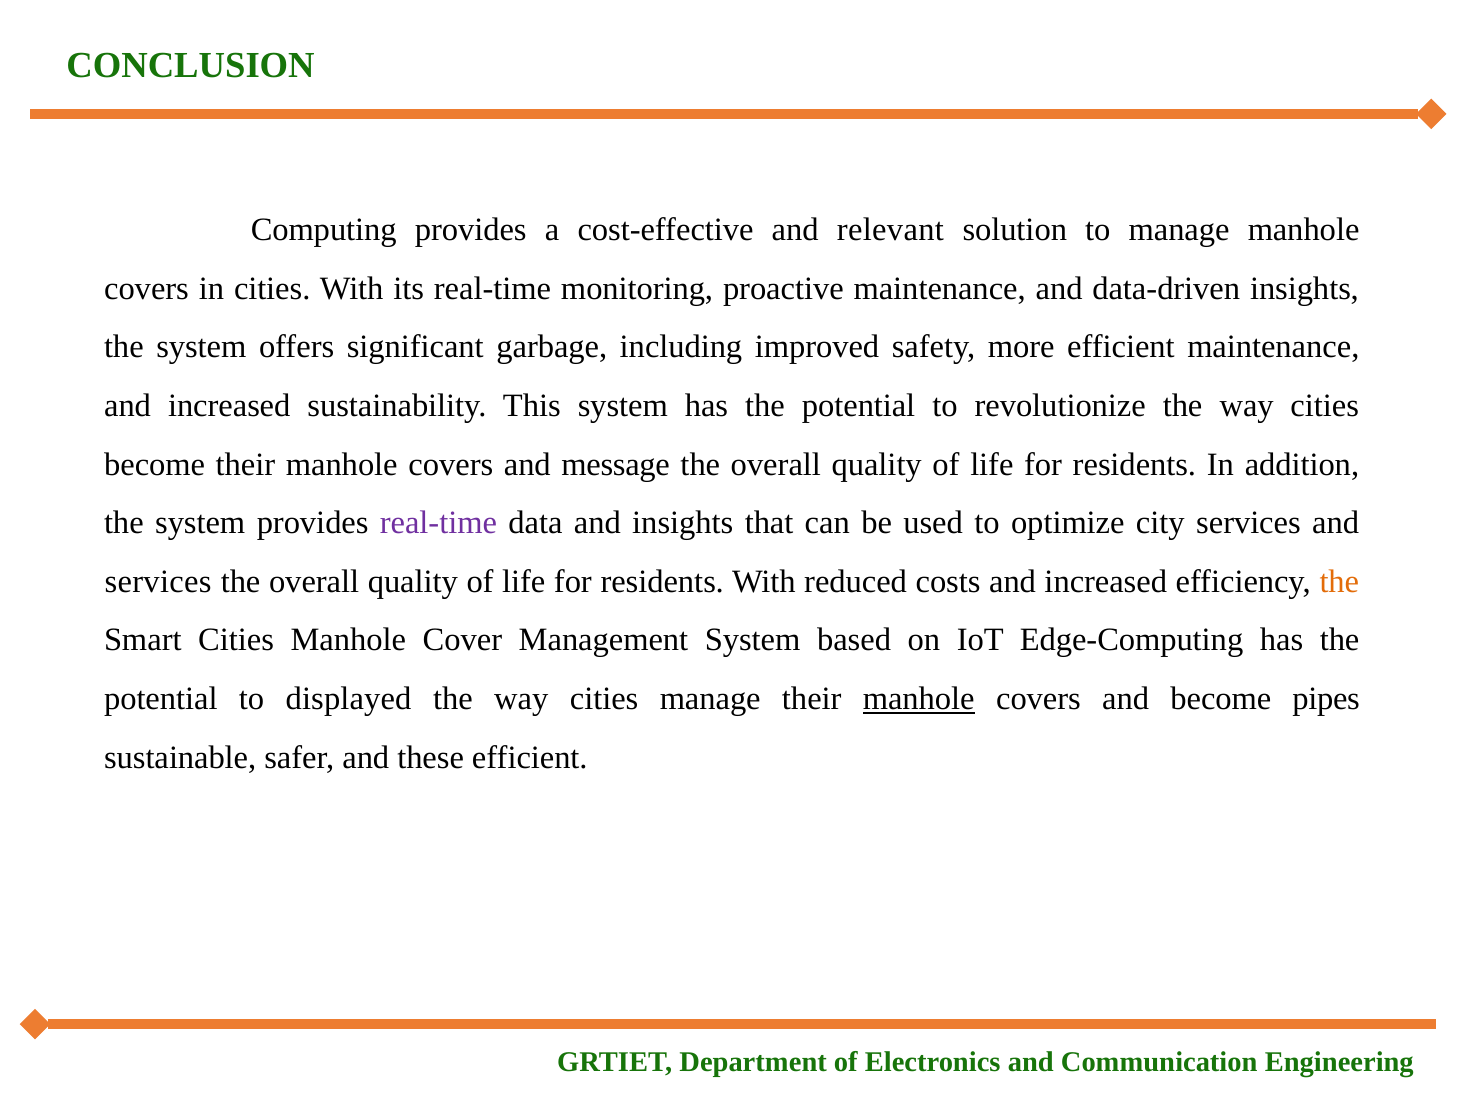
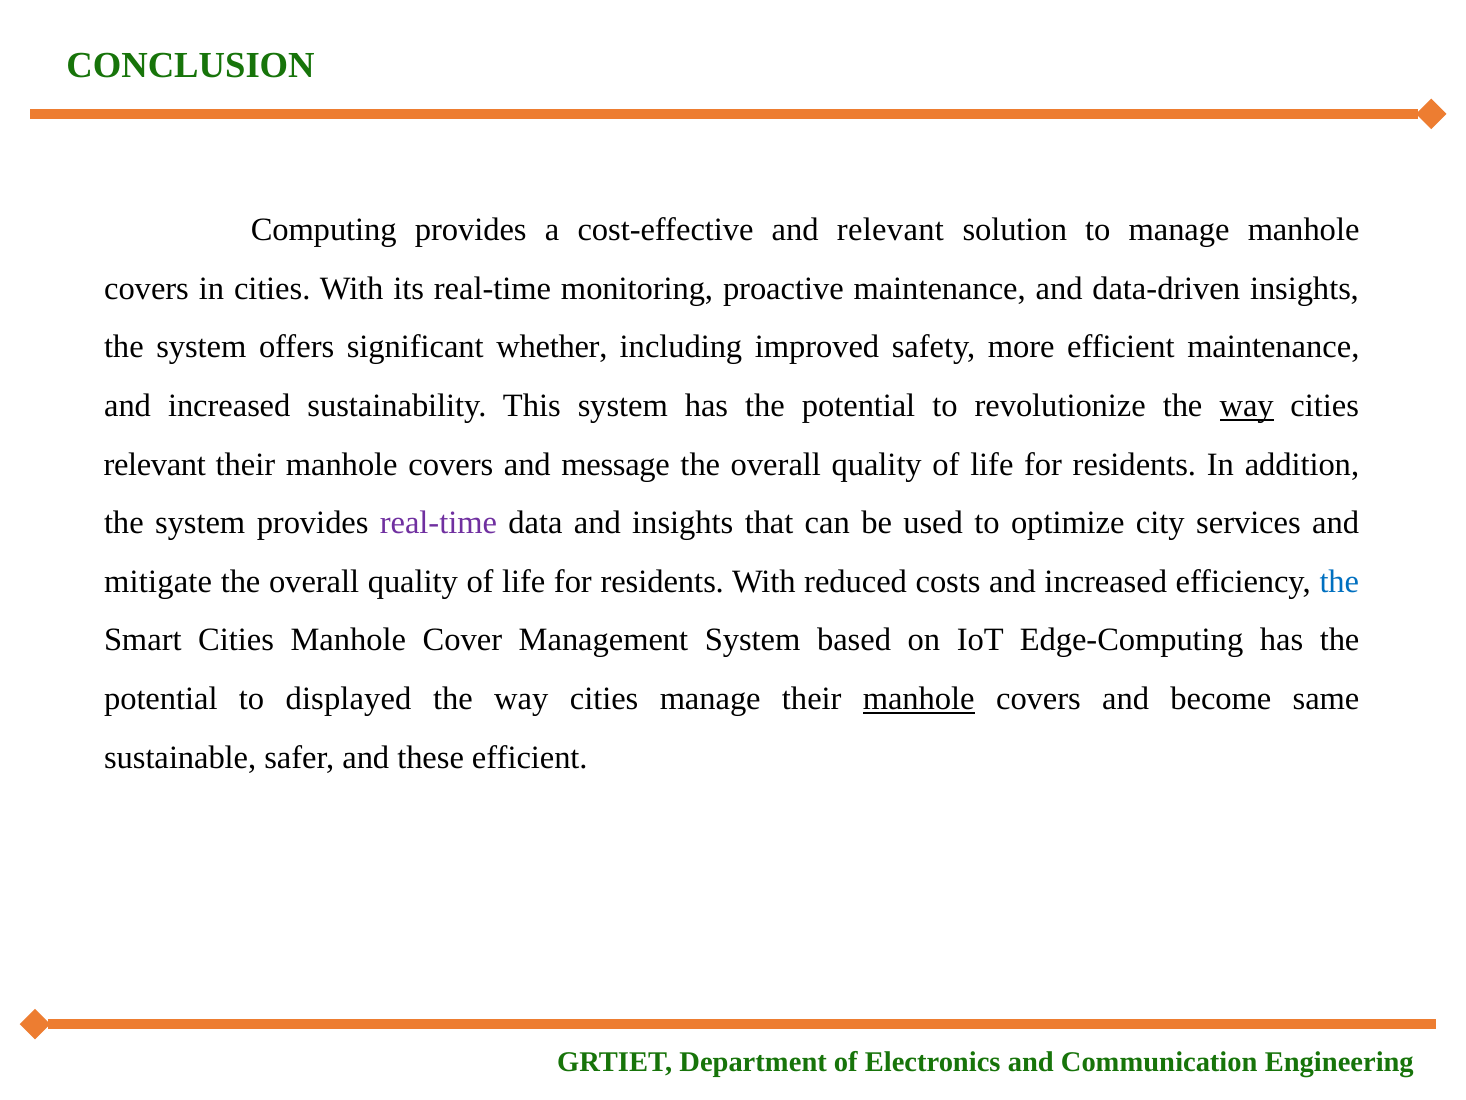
garbage: garbage -> whether (552, 347)
way underline: none -> present (1247, 406)
become: become -> relevant (155, 464)
services: services -> mitigate (158, 581)
the colour: orange -> blue (1339, 581)
pipes: pipes -> same (1326, 698)
